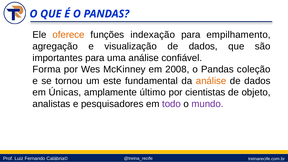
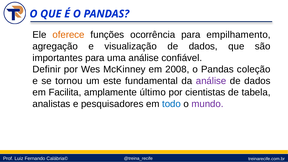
indexação: indexação -> ocorrência (153, 35)
Forma: Forma -> Definir (47, 69)
análise colour: orange -> purple (211, 81)
Únicas: Únicas -> Facilita (65, 92)
objeto: objeto -> tabela (256, 92)
todo colour: purple -> blue (171, 104)
